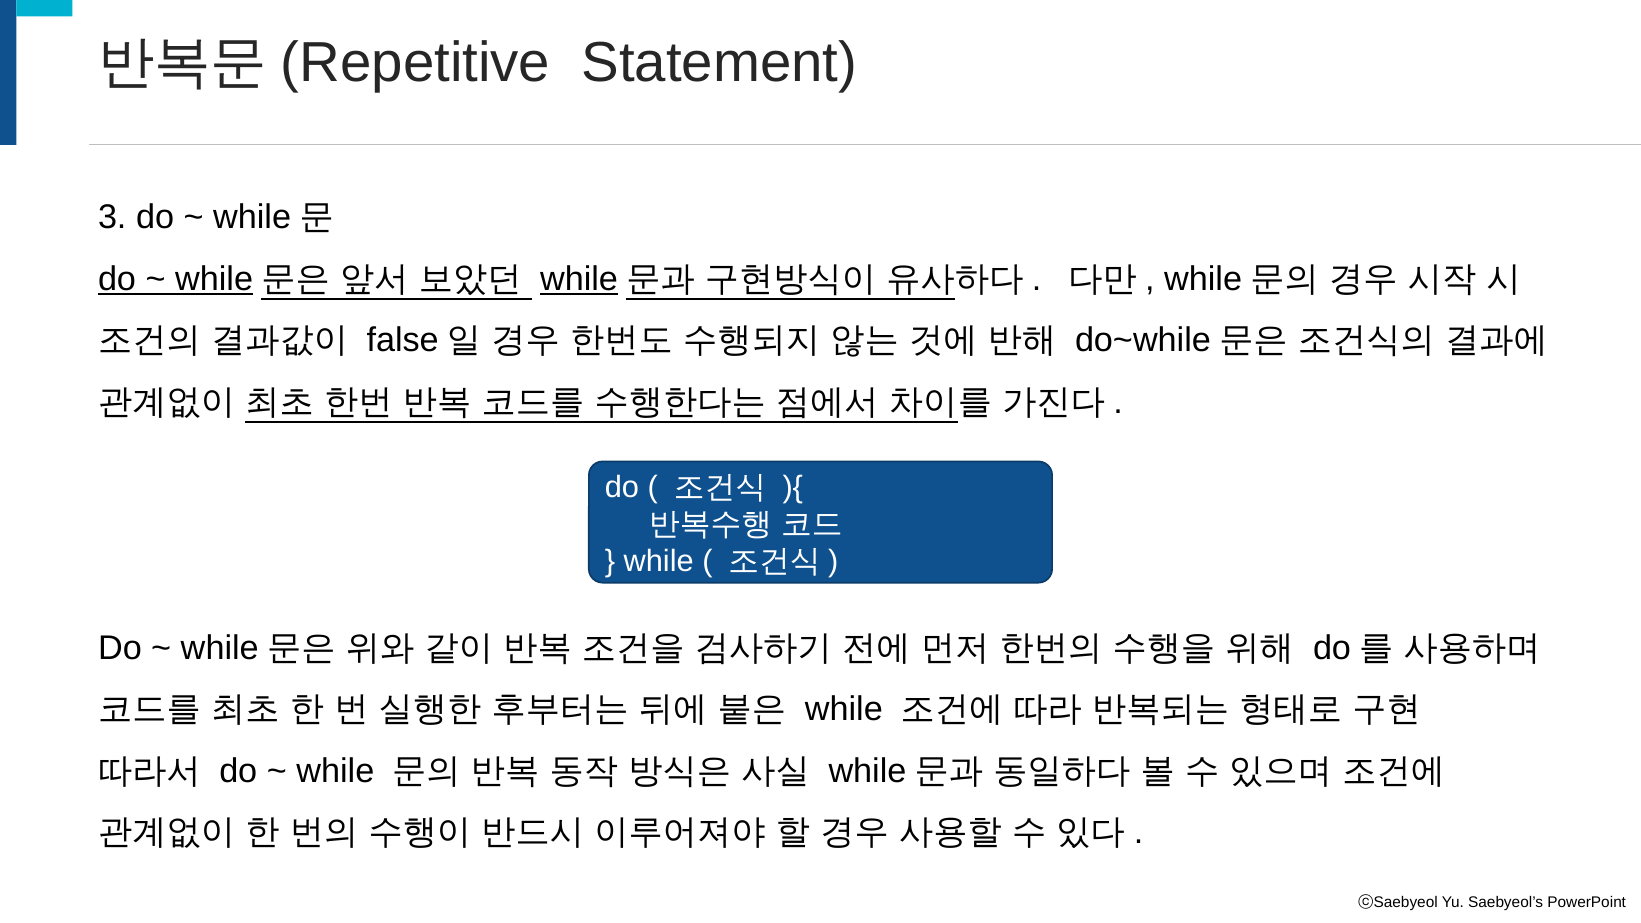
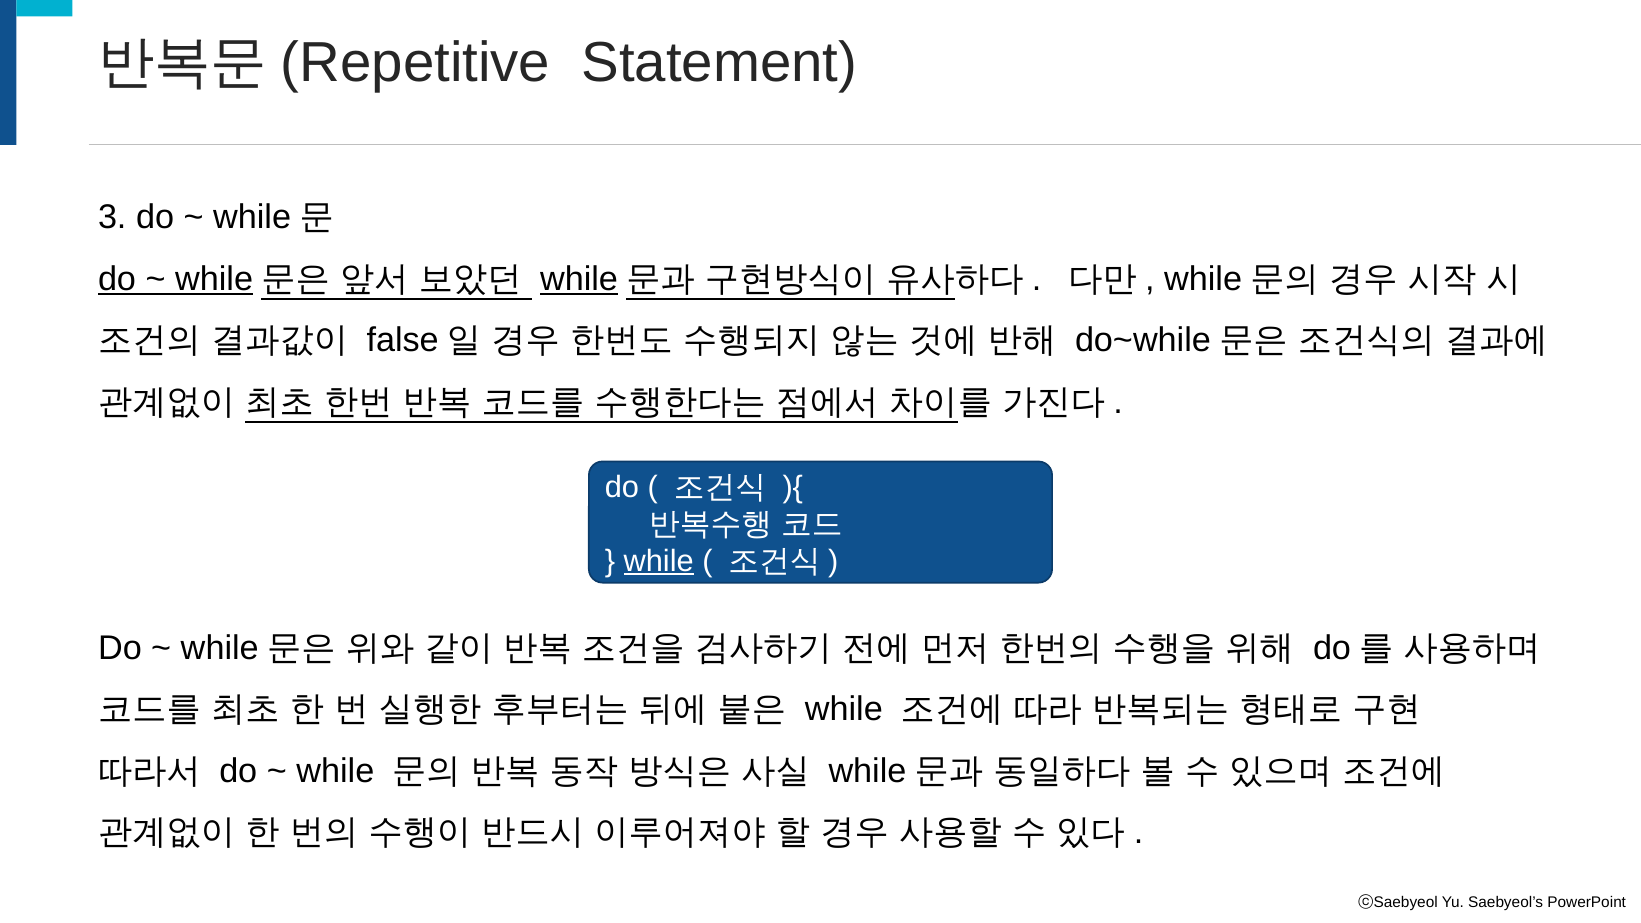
while underline: none -> present (659, 561)
